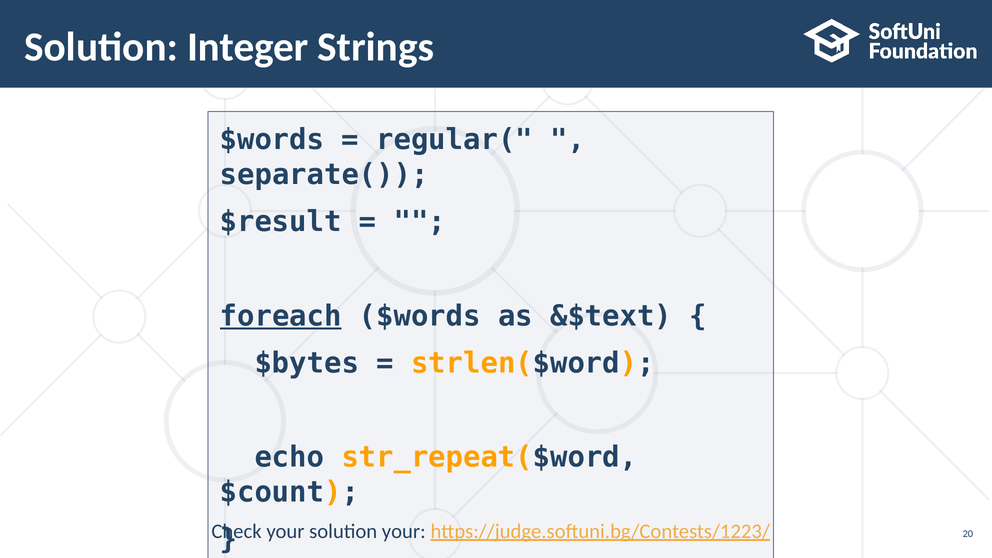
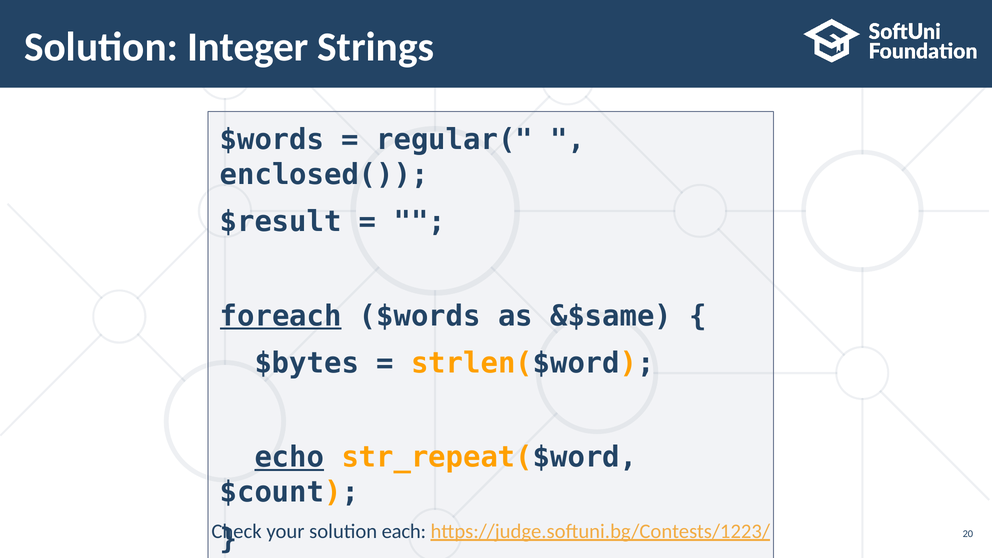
separate(: separate( -> enclosed( (324, 175)
&$text: &$text -> &$same (611, 316)
echo underline: none -> present (289, 458)
solution your: your -> each (404, 531)
